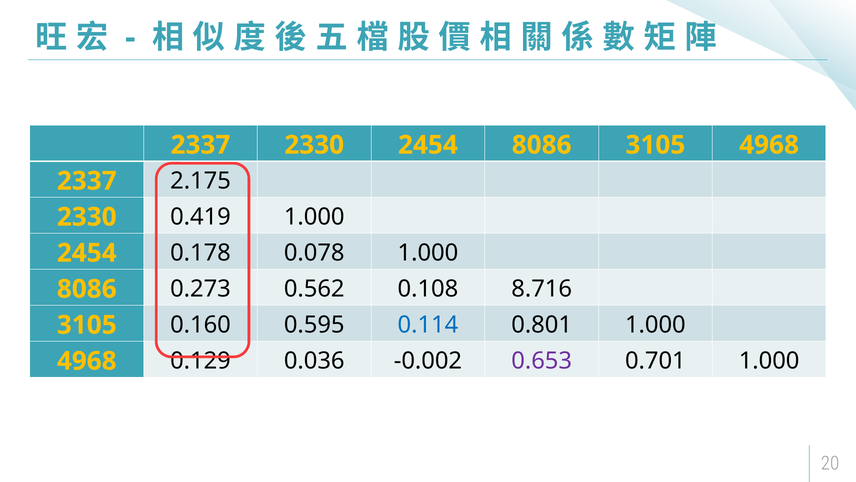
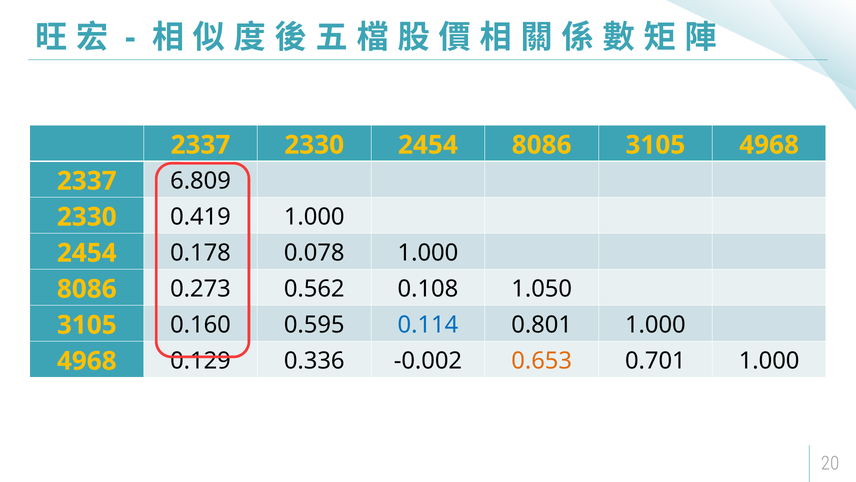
2.175: 2.175 -> 6.809 (201, 181)
8.716: 8.716 -> 1.050 (542, 289)
0.036: 0.036 -> 0.336 (314, 361)
0.653 colour: purple -> orange (542, 361)
